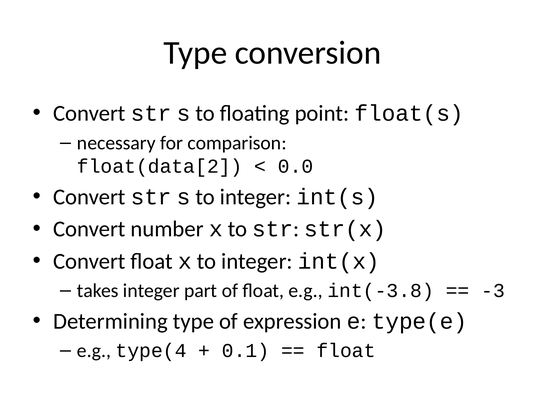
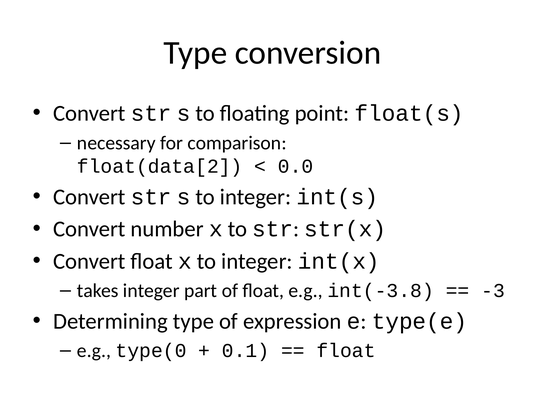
type(4: type(4 -> type(0 (151, 350)
